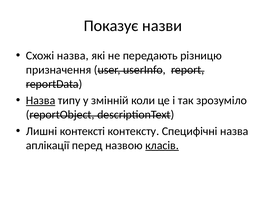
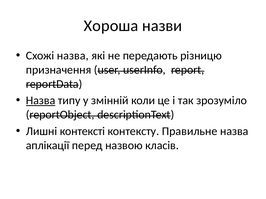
Показує: Показує -> Хороша (111, 26)
Специфічні: Специфічні -> Правильне (190, 131)
класів underline: present -> none (162, 146)
